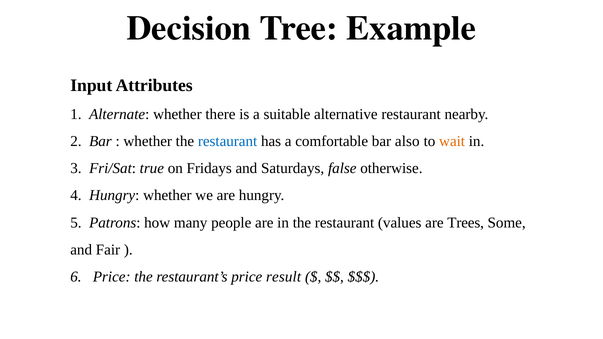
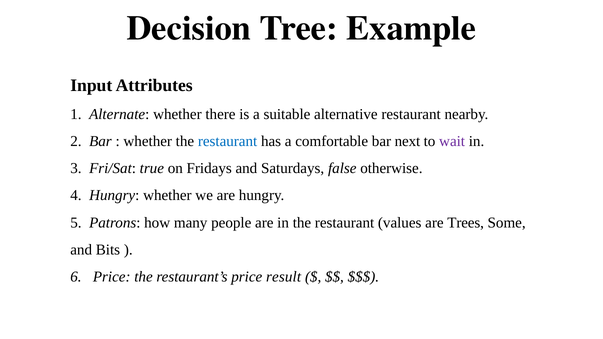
also: also -> next (407, 141)
wait colour: orange -> purple (452, 141)
Fair: Fair -> Bits (108, 250)
